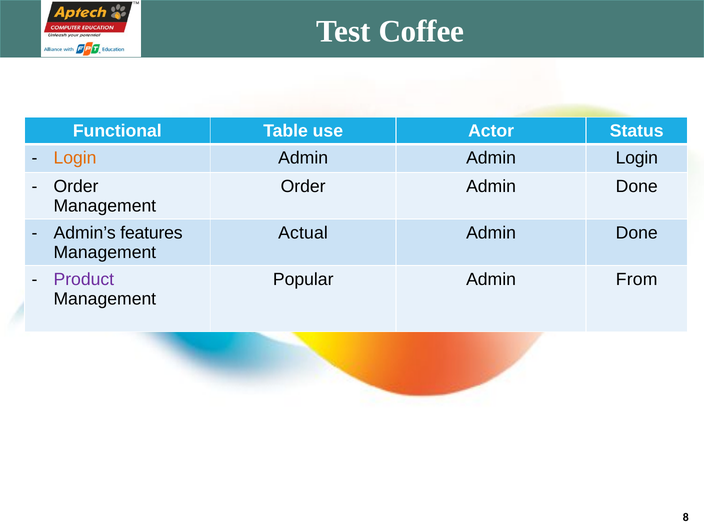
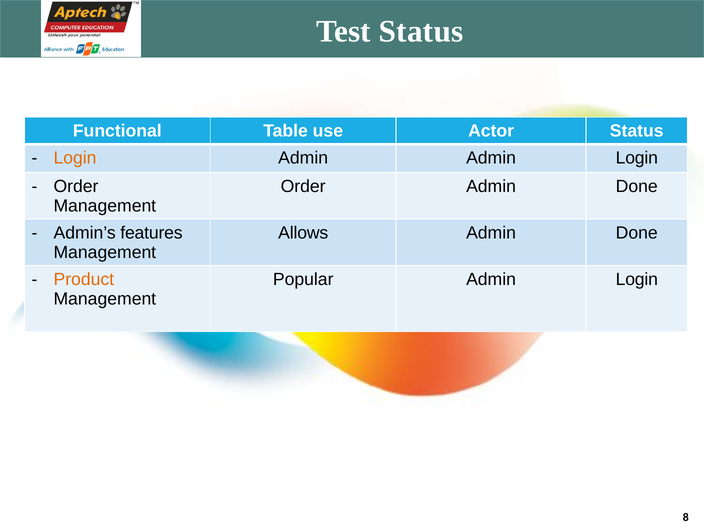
Test Coffee: Coffee -> Status (421, 31)
Actual: Actual -> Allows (303, 233)
Product colour: purple -> orange (84, 279)
From: From -> Login (637, 279)
